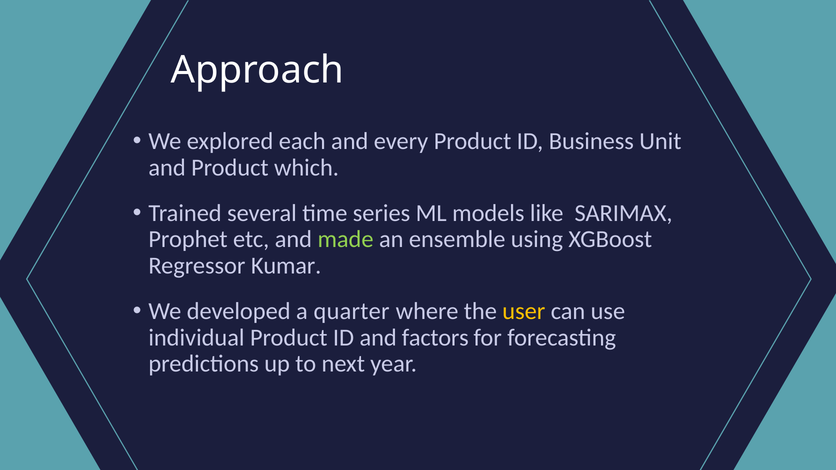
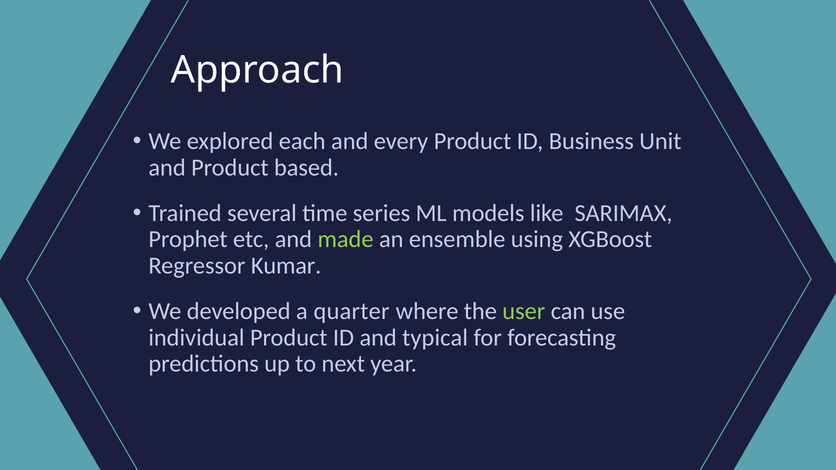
which: which -> based (306, 168)
user colour: yellow -> light green (524, 311)
factors: factors -> typical (435, 338)
